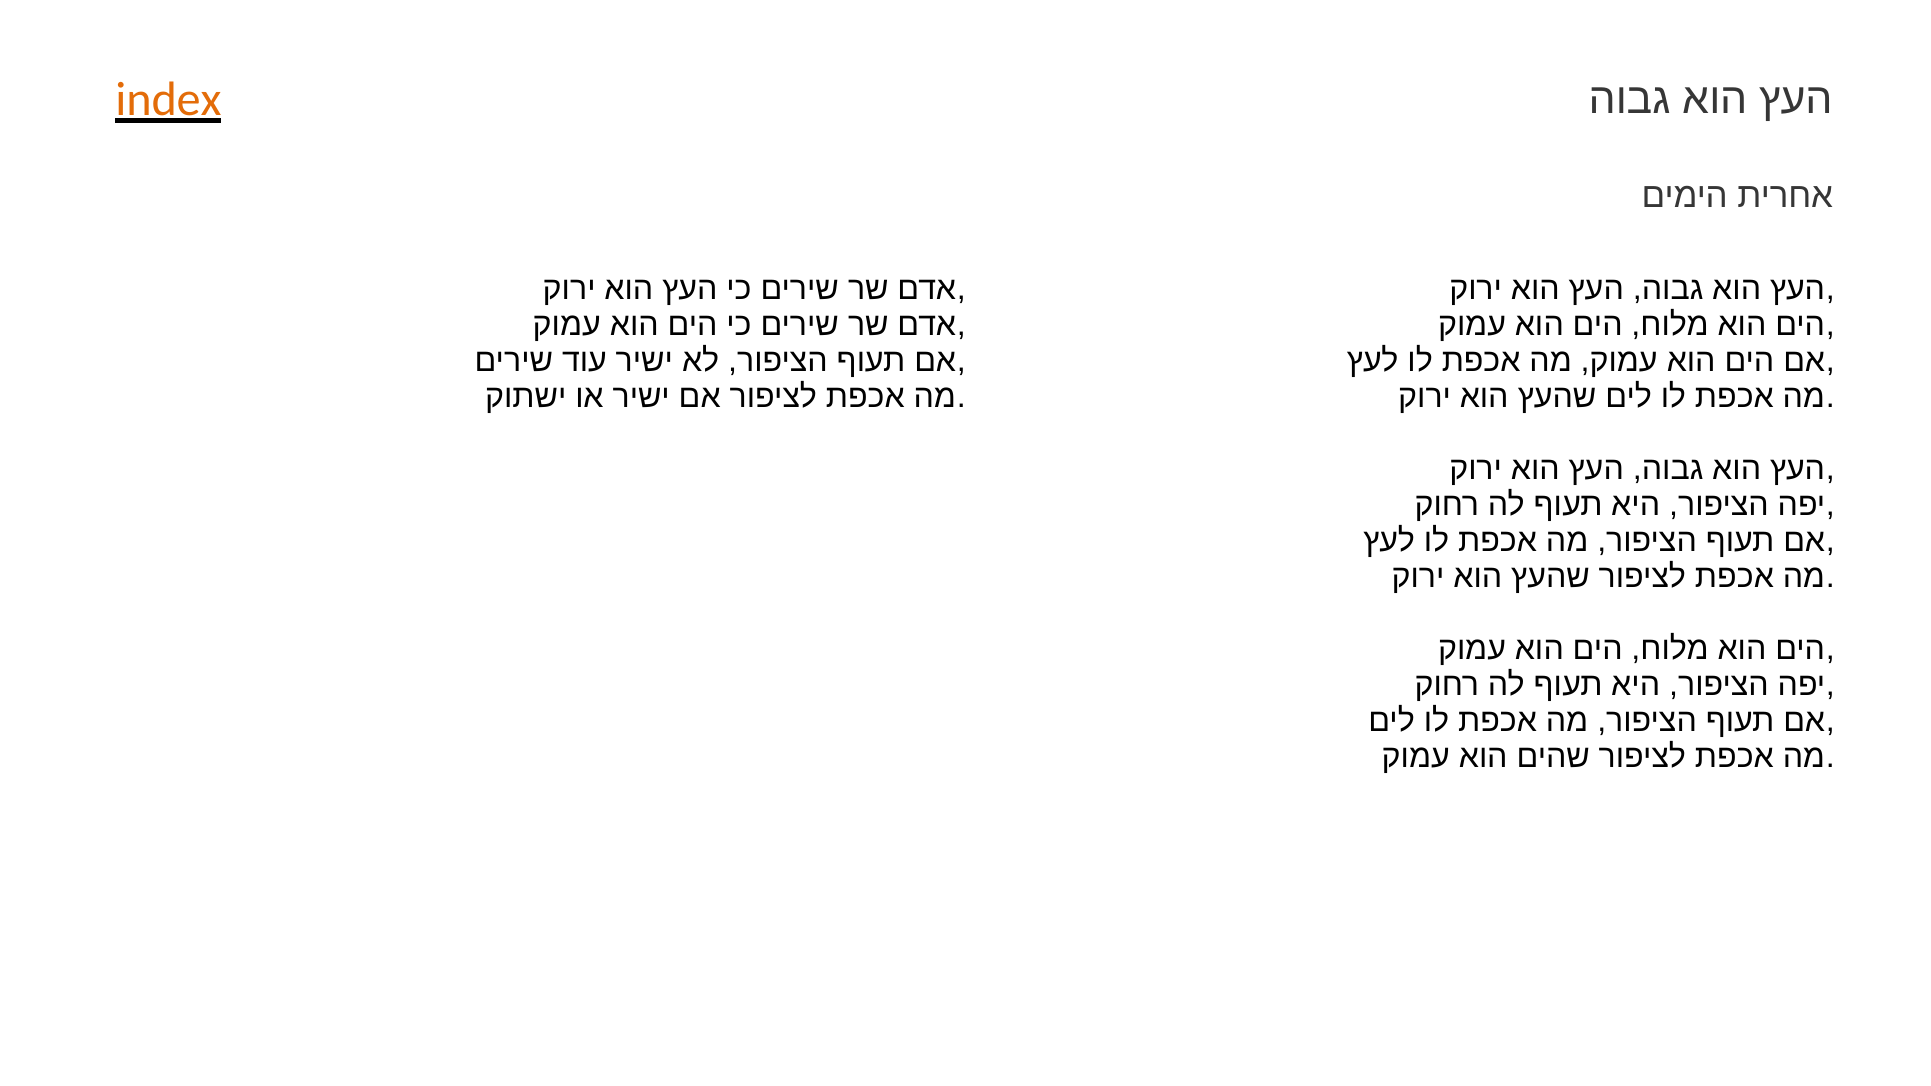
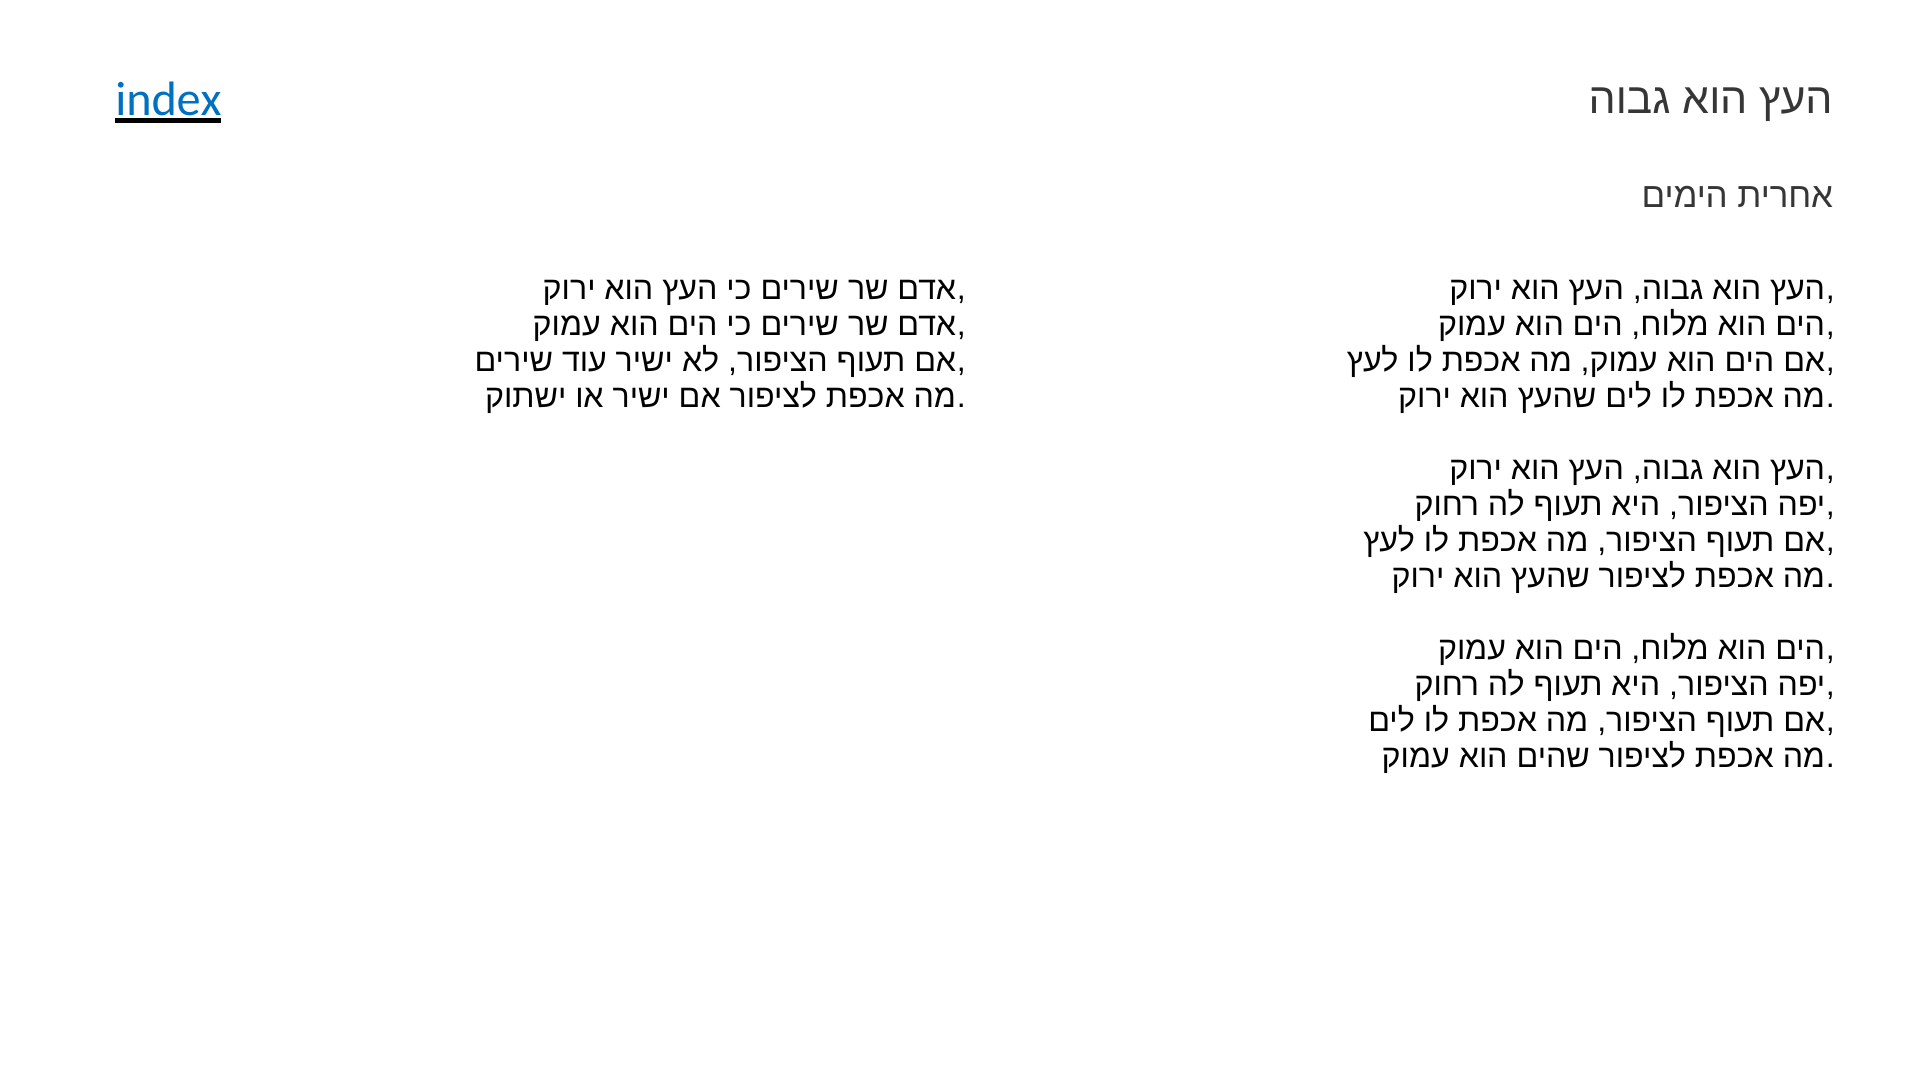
index colour: orange -> blue (168, 99)
